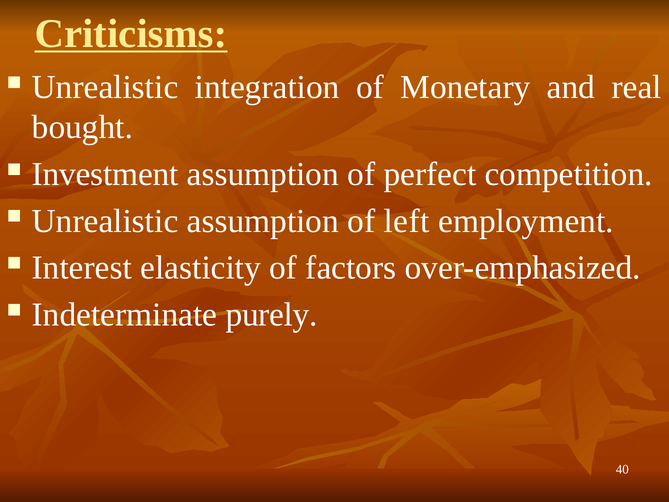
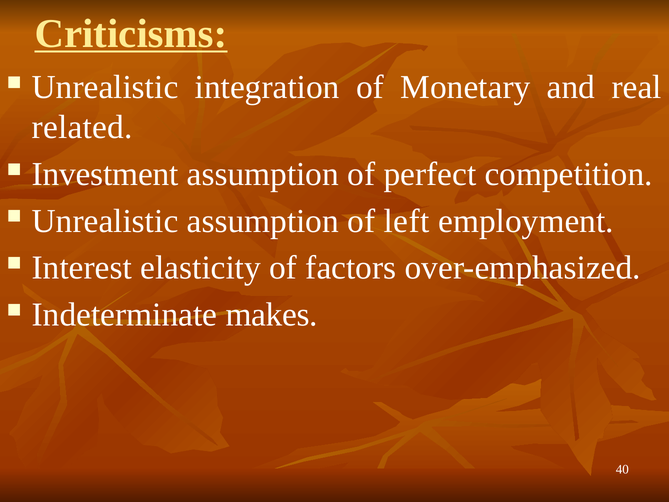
bought: bought -> related (82, 127)
purely: purely -> makes (272, 315)
